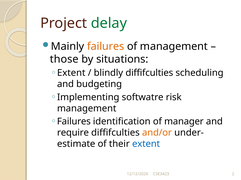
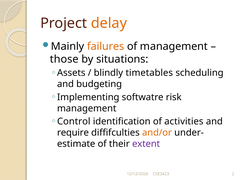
delay colour: green -> orange (109, 23)
Extent: Extent -> Assets (71, 73)
blindly diffifculties: diffifculties -> timetables (149, 73)
Failures: Failures -> Control (74, 122)
manager: manager -> activities (184, 122)
extent colour: blue -> purple (146, 144)
